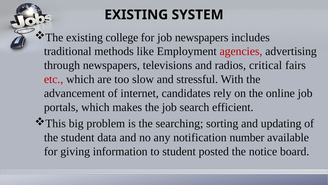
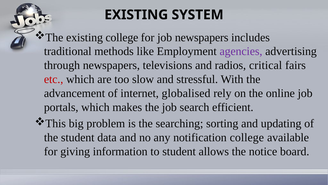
agencies colour: red -> purple (241, 51)
candidates: candidates -> globalised (186, 93)
notification number: number -> college (247, 137)
posted: posted -> allows (214, 151)
